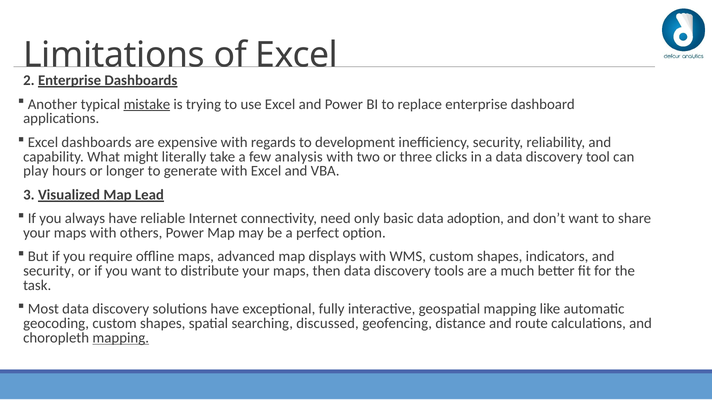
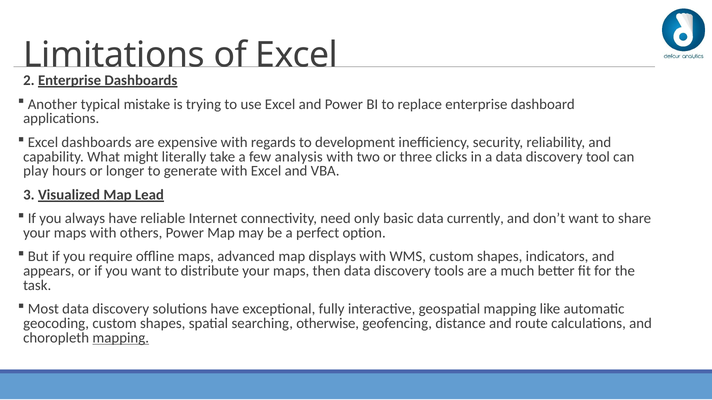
mistake underline: present -> none (147, 104)
adoption: adoption -> currently (475, 219)
security: security -> appears (49, 271)
discussed: discussed -> otherwise (328, 324)
